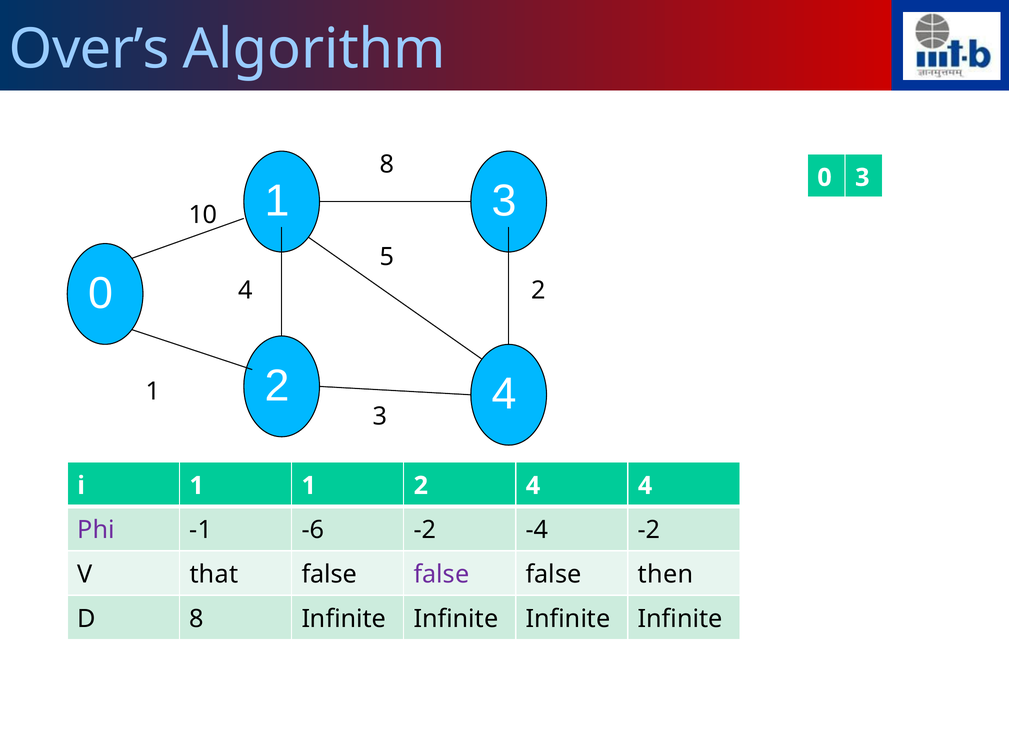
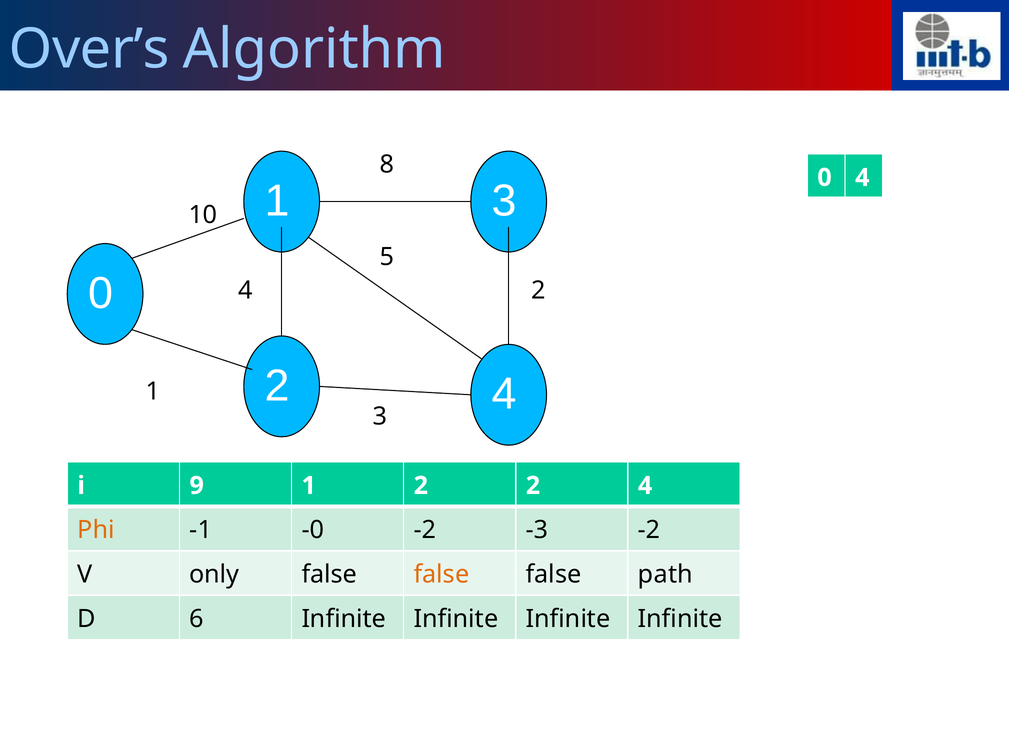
0 3: 3 -> 4 (862, 178)
i 1: 1 -> 9 (197, 486)
2 4: 4 -> 2 (533, 486)
Phi colour: purple -> orange (96, 531)
-6: -6 -> -0 (313, 531)
-4: -4 -> -3 (537, 531)
that: that -> only (214, 575)
false colour: purple -> orange (441, 575)
then: then -> path (666, 575)
D 8: 8 -> 6 (197, 619)
